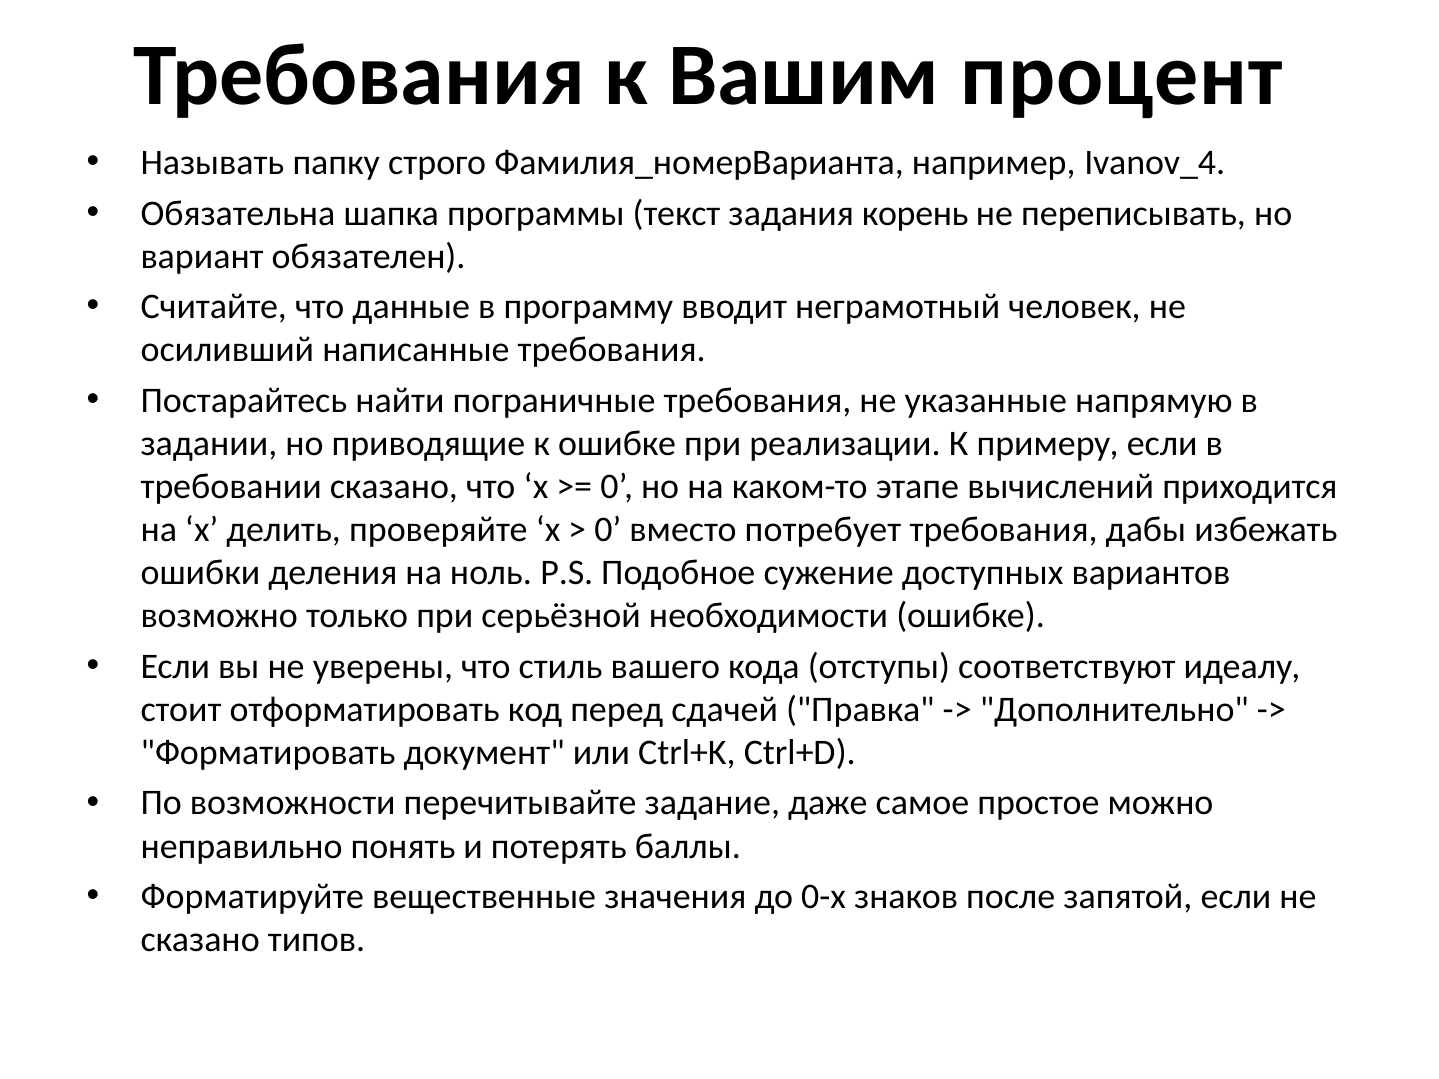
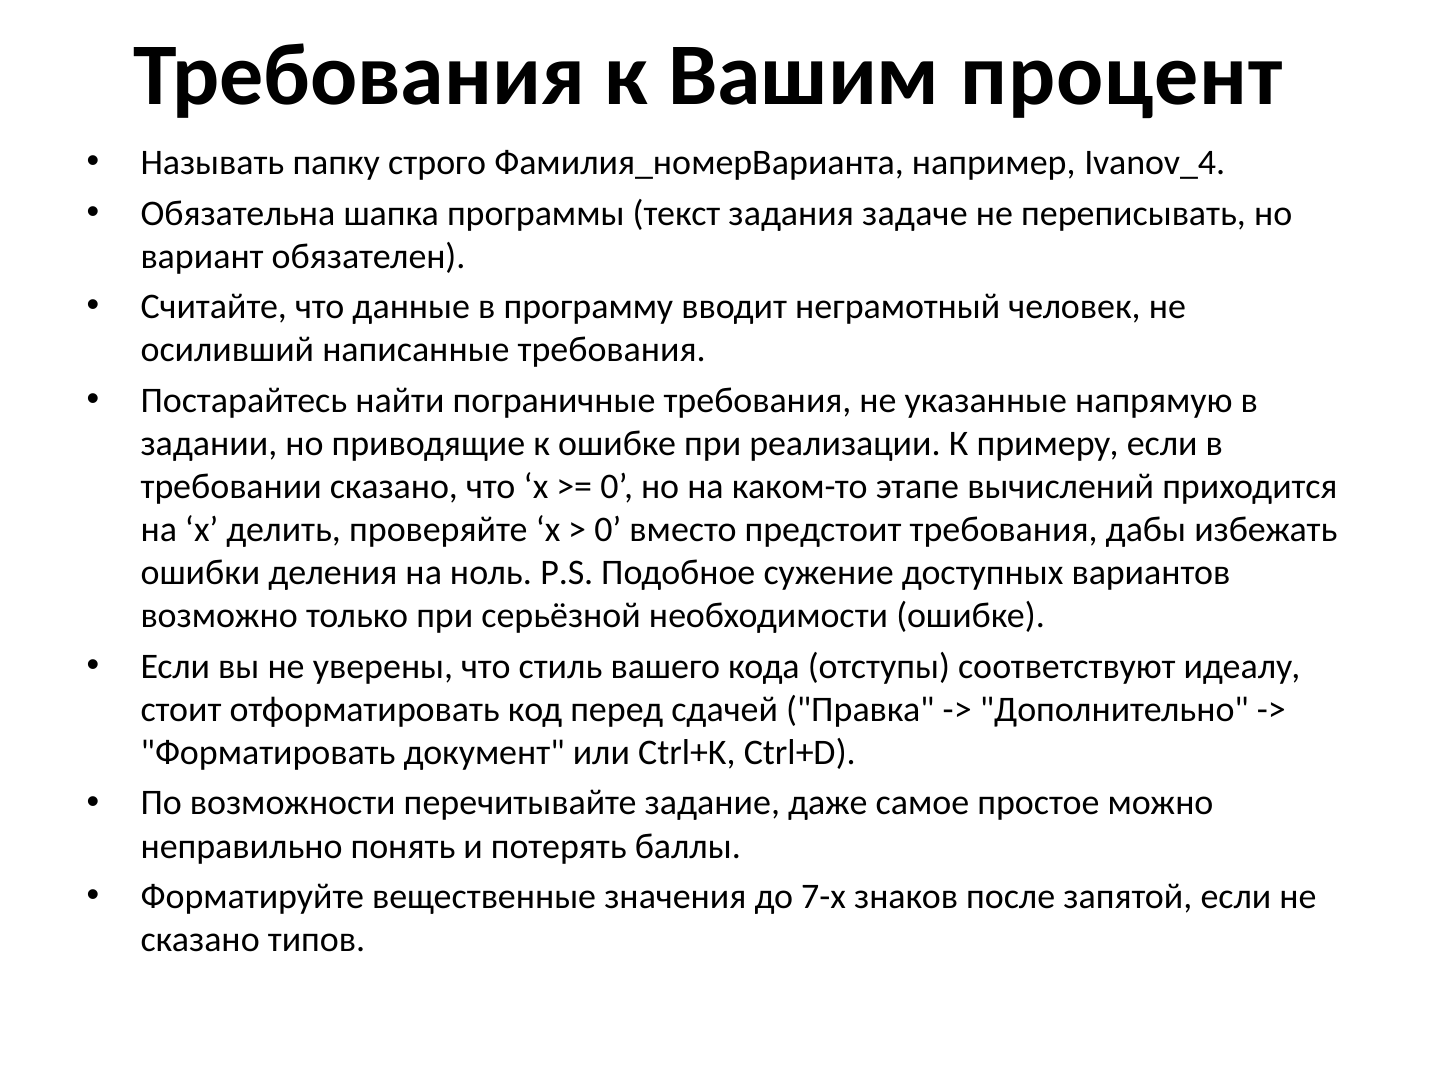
корень: корень -> задаче (915, 213)
потребует: потребует -> предстоит (823, 530)
0-х: 0-х -> 7-х (824, 897)
